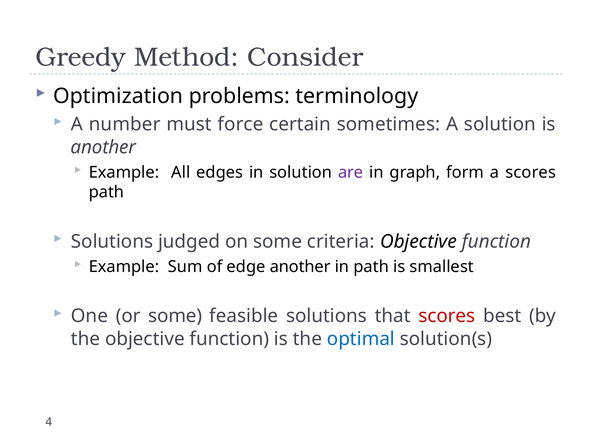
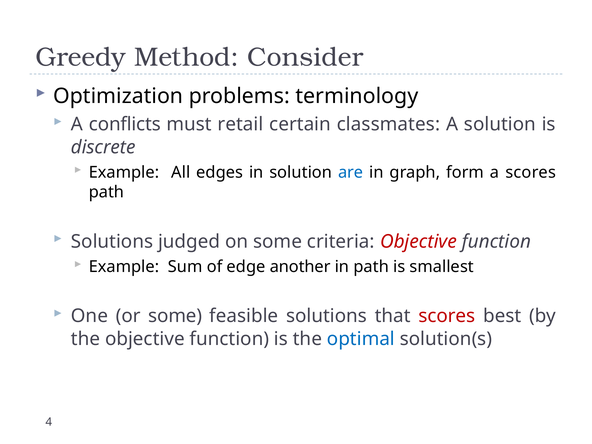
number: number -> conflicts (125, 124)
force: force -> retail (241, 124)
sometimes: sometimes -> classmates (388, 124)
another: another -> discrete (103, 147)
are colour: purple -> blue (351, 172)
Objective colour: black -> red (418, 241)
